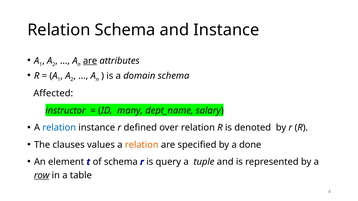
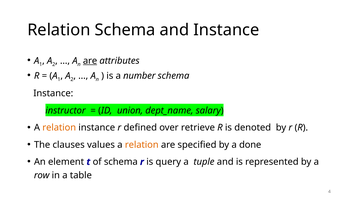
domain: domain -> number (139, 76)
Affected: Affected -> Instance (53, 94)
many: many -> union (130, 111)
relation colour: blue -> orange (59, 128)
over relation: relation -> retrieve (198, 128)
row underline: present -> none (42, 176)
